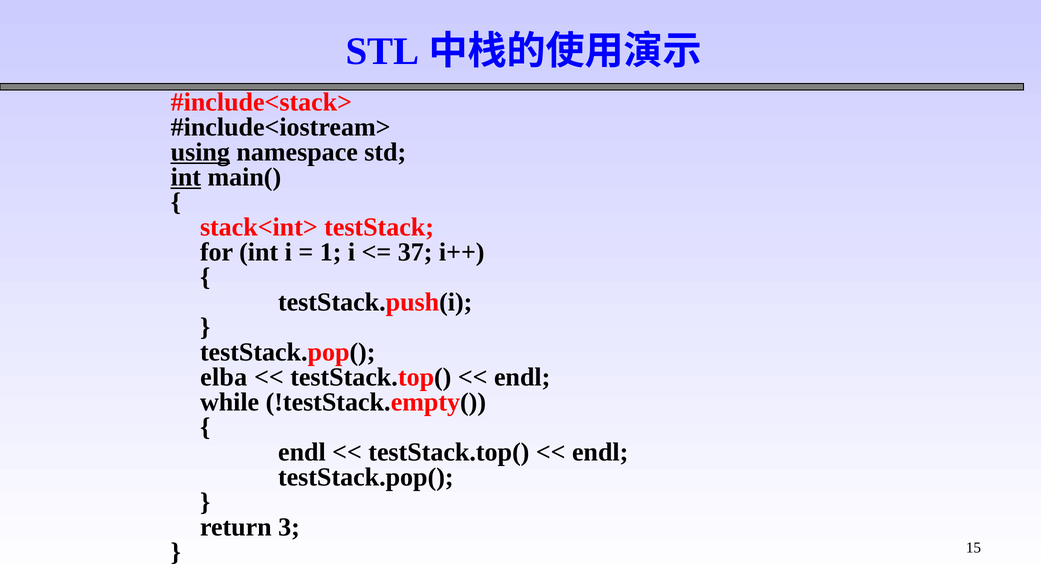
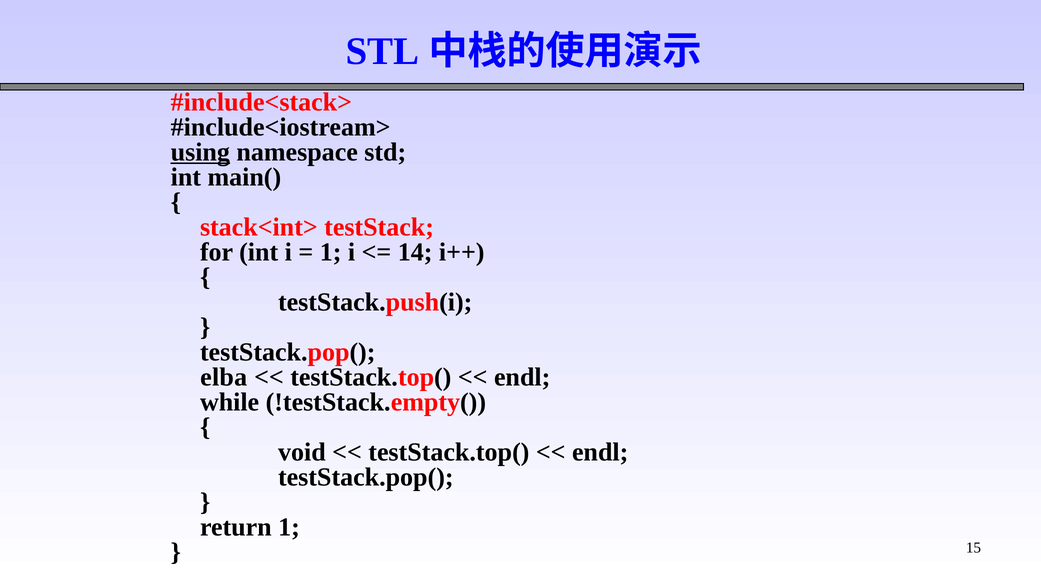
int underline: present -> none (186, 177)
37: 37 -> 14 (415, 252)
endl: endl -> void (302, 452)
return 3: 3 -> 1 (289, 527)
